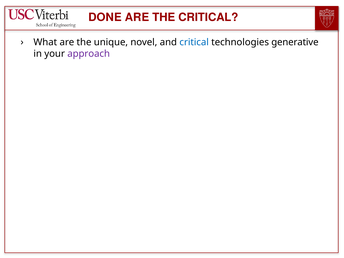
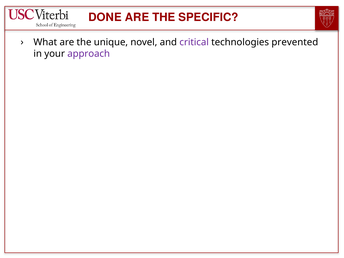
THE CRITICAL: CRITICAL -> SPECIFIC (208, 17)
critical colour: blue -> purple (194, 42)
generative: generative -> prevented (295, 42)
